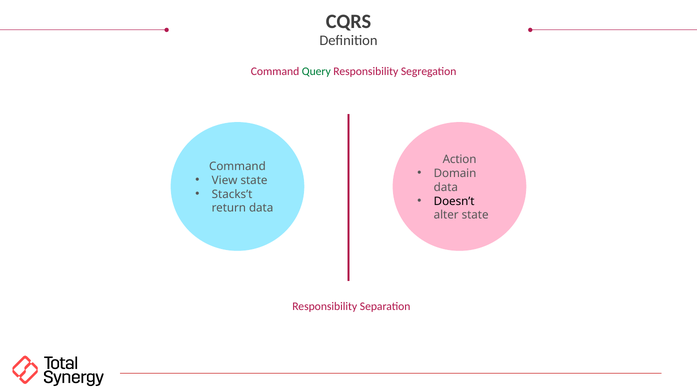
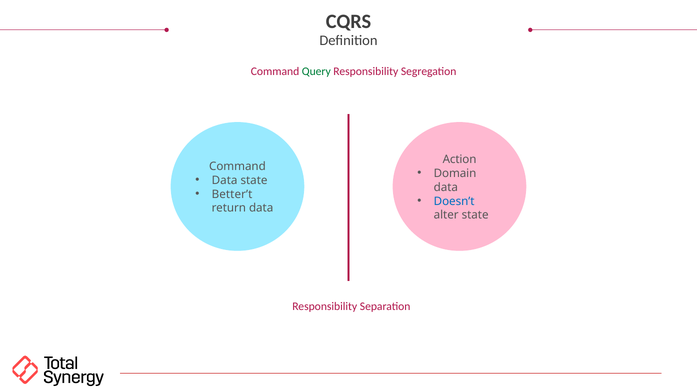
View: View -> Data (225, 180)
Stacks’t: Stacks’t -> Better’t (232, 194)
Doesn’t colour: black -> blue (454, 201)
